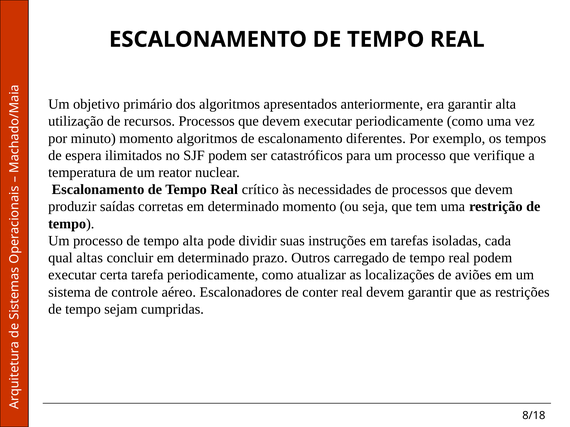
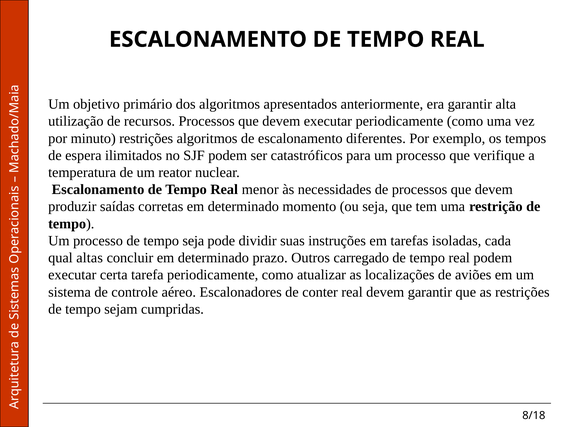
minuto momento: momento -> restrições (146, 138)
crítico: crítico -> menor (260, 190)
tempo alta: alta -> seja (193, 241)
